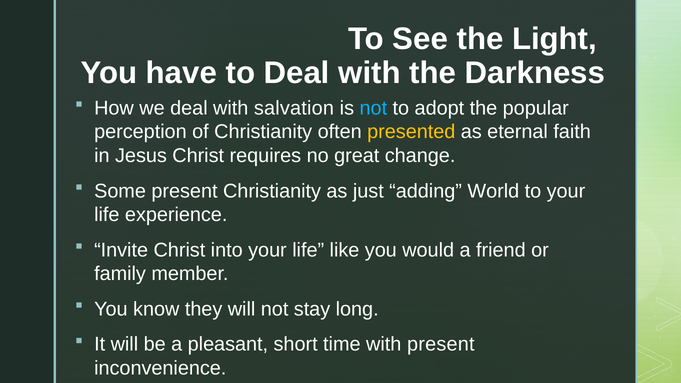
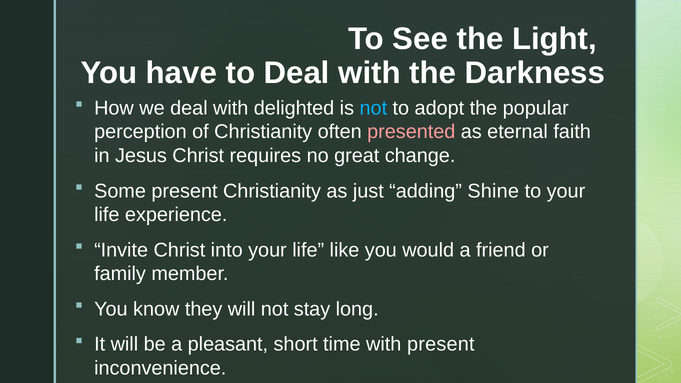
salvation: salvation -> delighted (294, 108)
presented colour: yellow -> pink (411, 132)
World: World -> Shine (493, 191)
